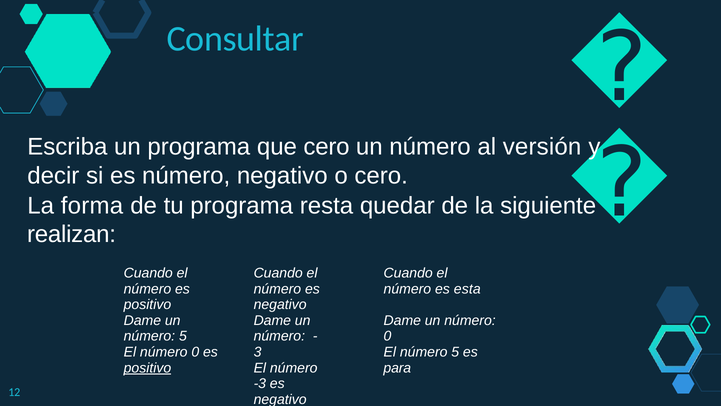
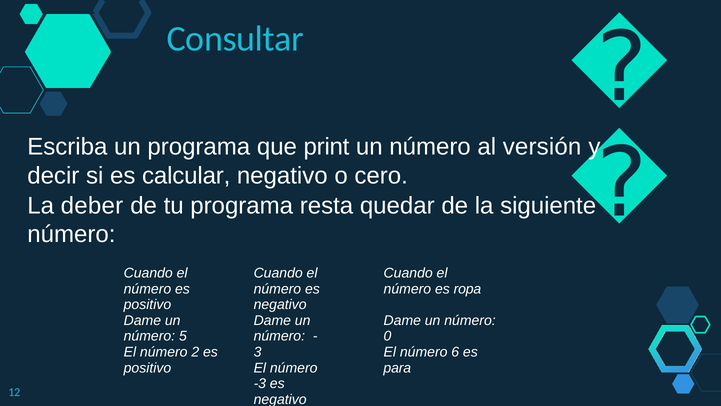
que cero: cero -> print (326, 147)
es número: número -> calcular (186, 176)
forma: forma -> deber (92, 205)
realizan: realizan -> número (71, 234)
esta: esta -> ropa (467, 289)
El número 0: 0 -> 2 (195, 352)
El número 5: 5 -> 6 (455, 352)
positivo underline: present -> none (147, 368)
